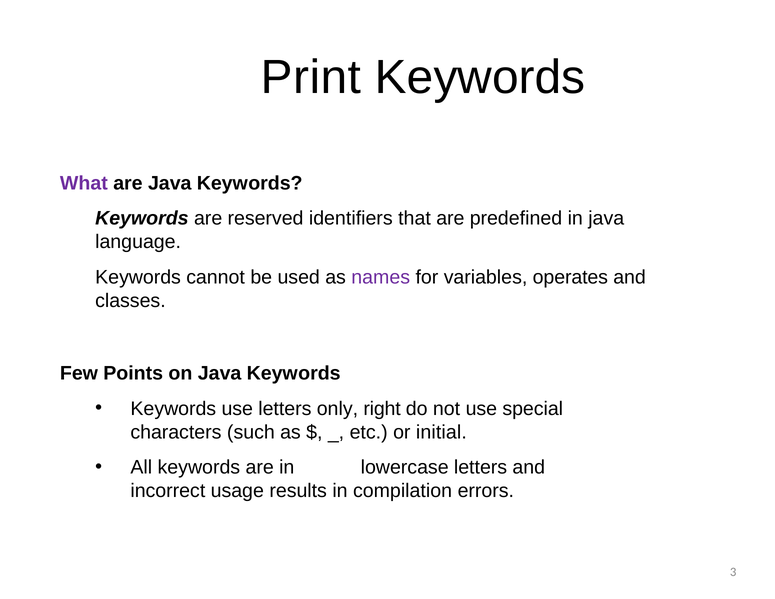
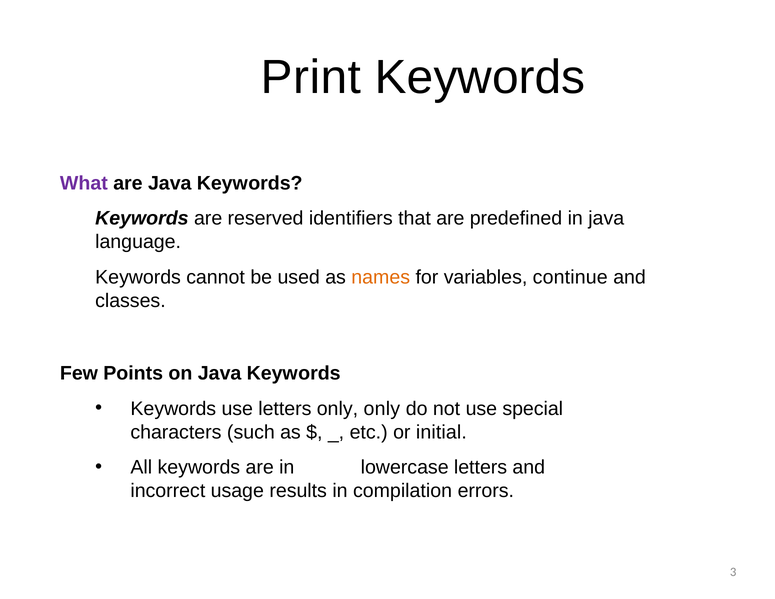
names colour: purple -> orange (381, 277)
operates: operates -> continue (570, 277)
only right: right -> only (382, 408)
